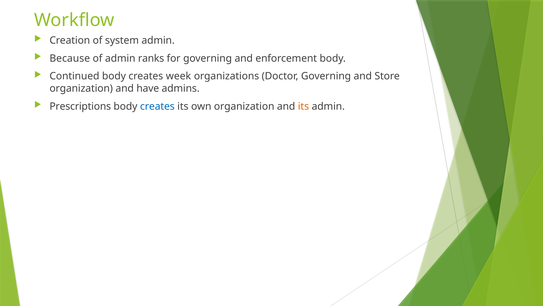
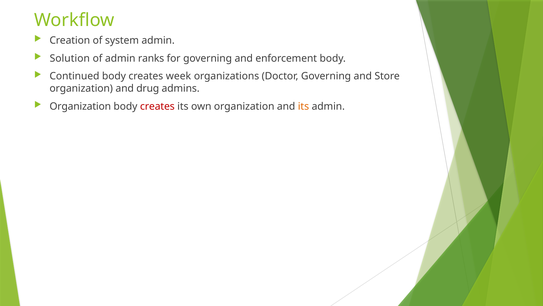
Because: Because -> Solution (70, 58)
have: have -> drug (148, 88)
Prescriptions: Prescriptions -> Organization (80, 106)
creates colour: blue -> red (157, 106)
